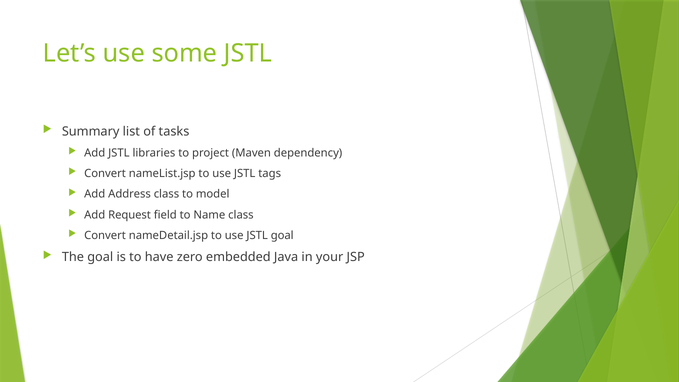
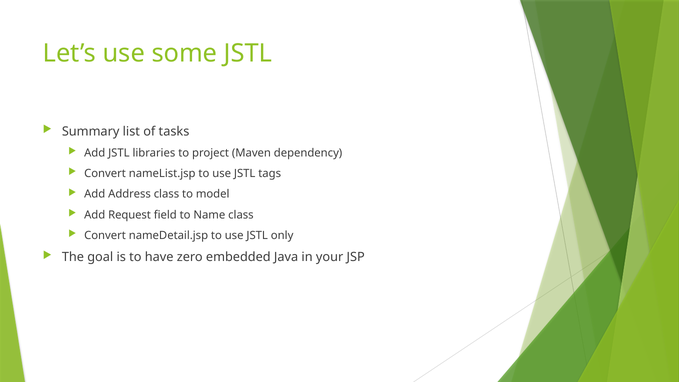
JSTL goal: goal -> only (282, 235)
